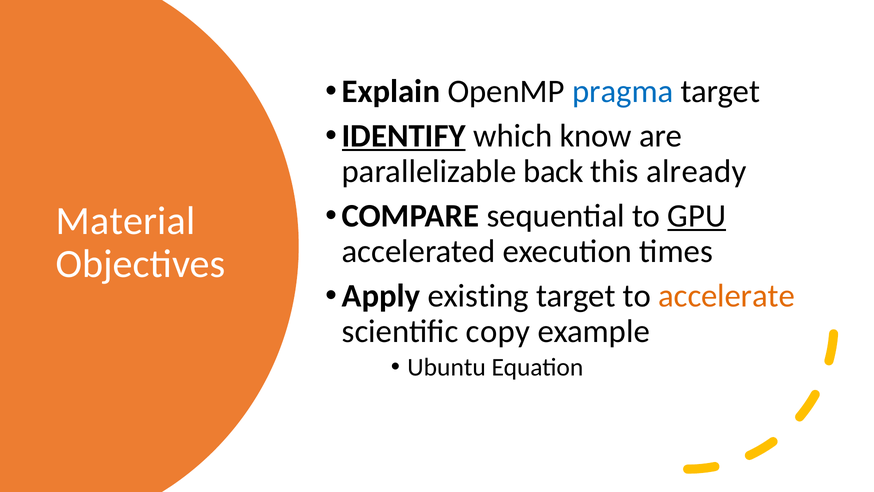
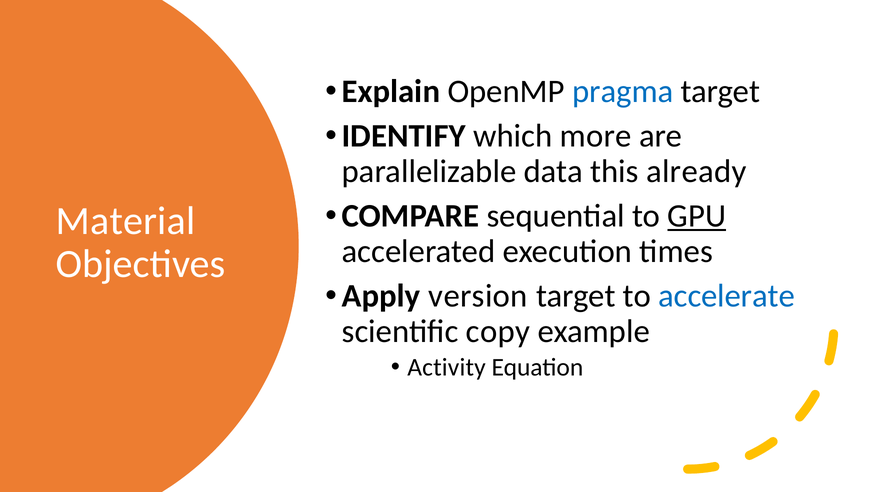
IDENTIFY underline: present -> none (404, 136)
know: know -> more (596, 136)
back: back -> data (553, 171)
existing: existing -> version (478, 296)
accelerate colour: orange -> blue (727, 296)
Ubuntu: Ubuntu -> Activity (447, 367)
